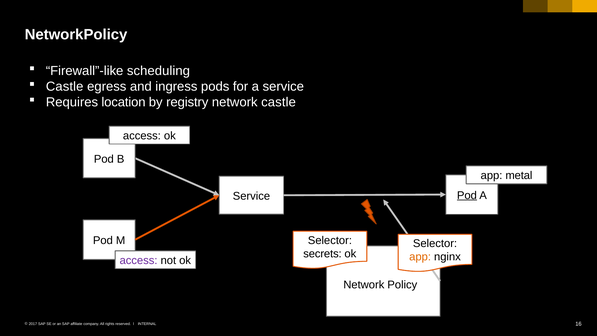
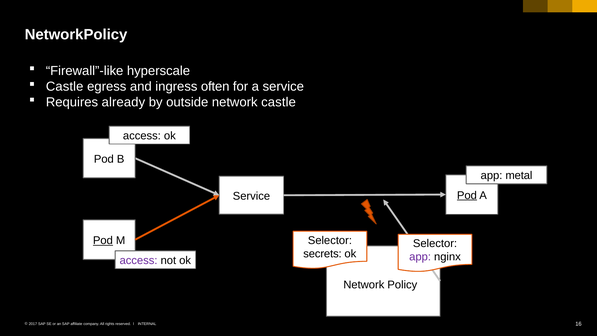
scheduling: scheduling -> hyperscale (159, 71)
pods: pods -> often (215, 87)
location: location -> already (123, 102)
registry: registry -> outside (187, 102)
Pod underline: none -> present (103, 240)
app colour: orange -> purple (420, 257)
